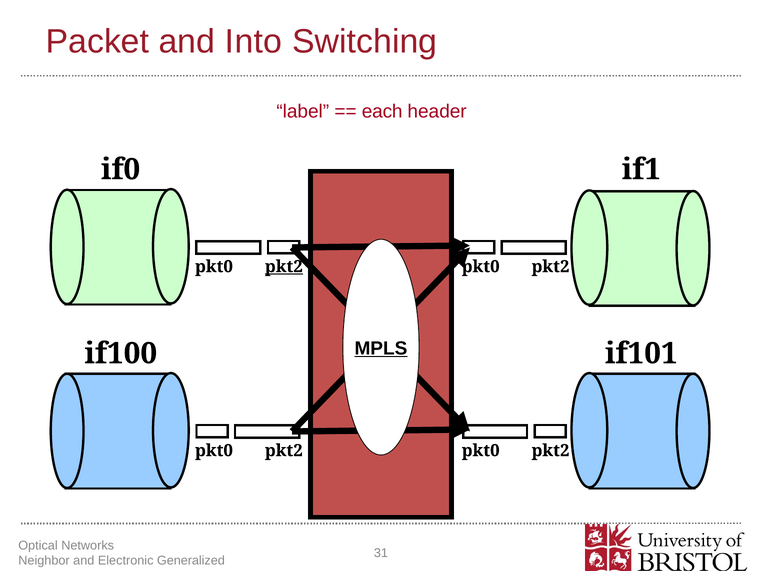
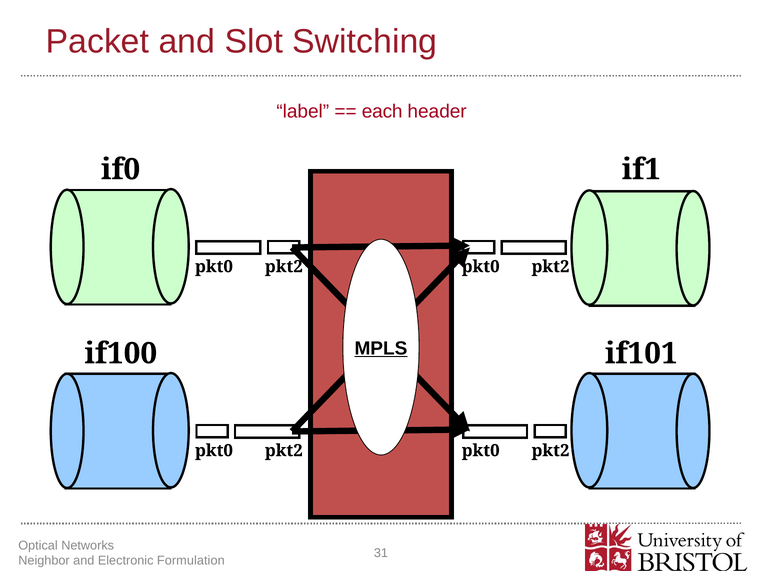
Into: Into -> Slot (254, 41)
pkt2 underline: present -> none (284, 267)
Generalized: Generalized -> Formulation (191, 561)
